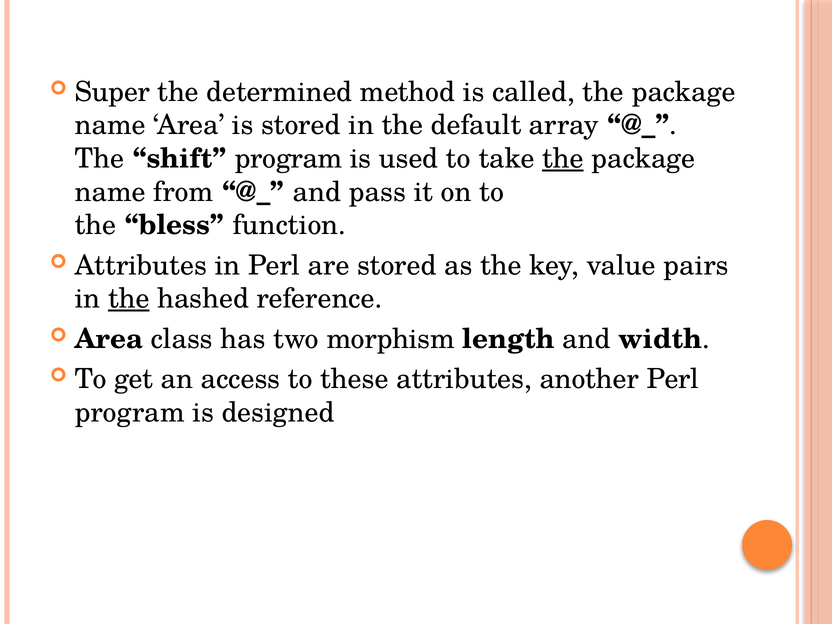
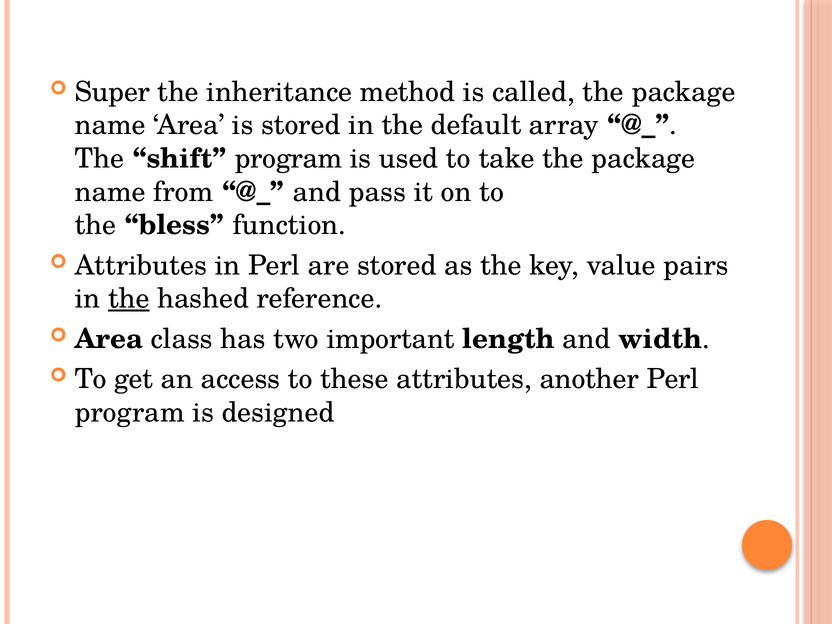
determined: determined -> inheritance (279, 92)
the underline: present -> none (563, 159)
morphism: morphism -> important (391, 339)
